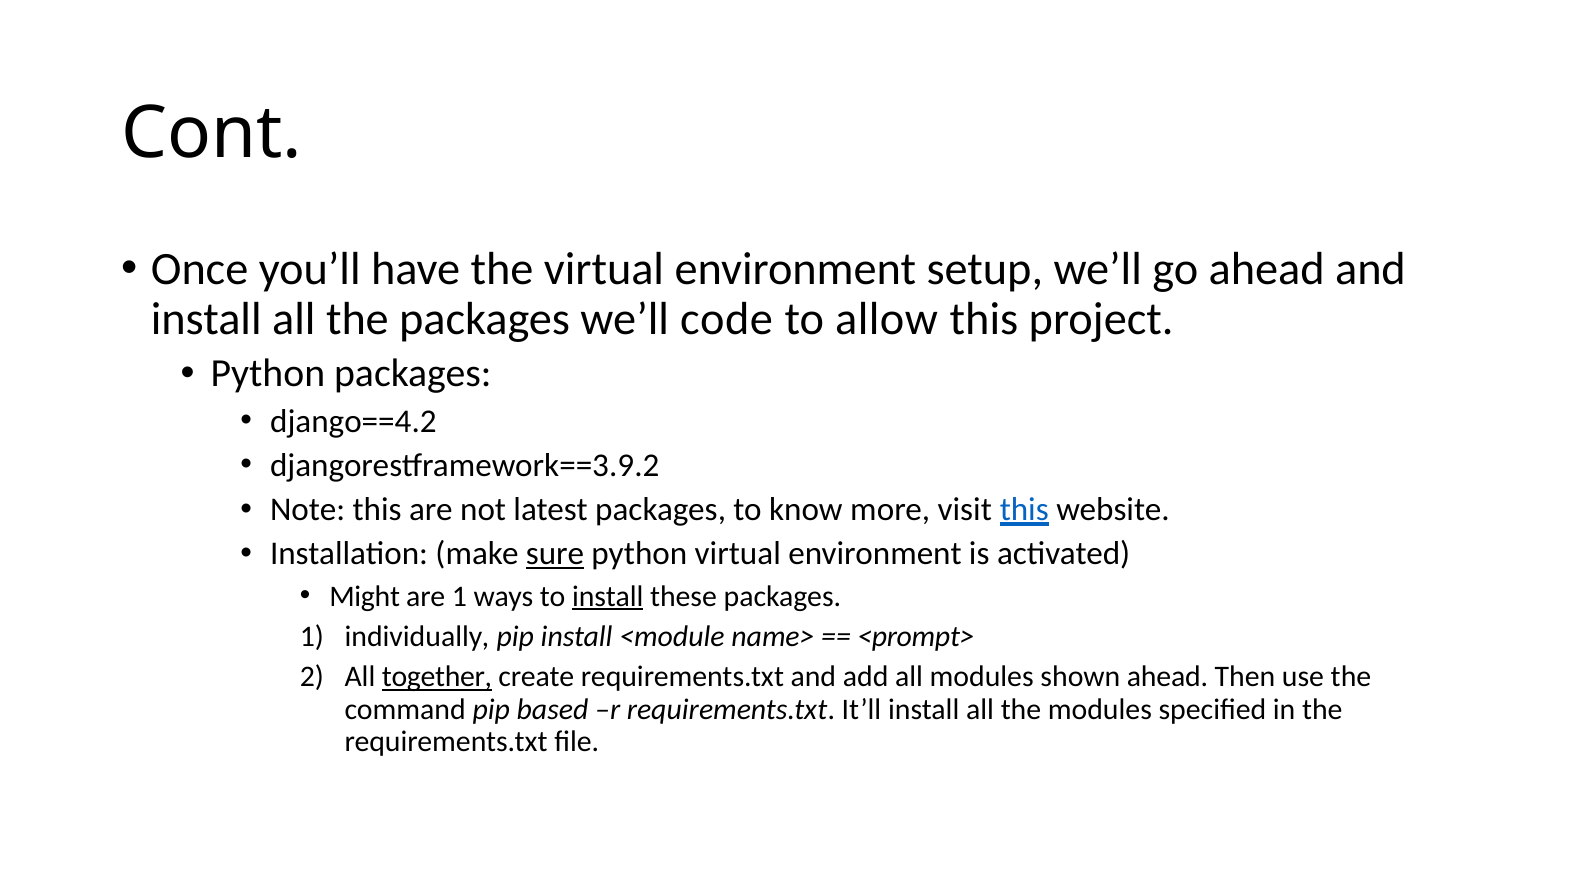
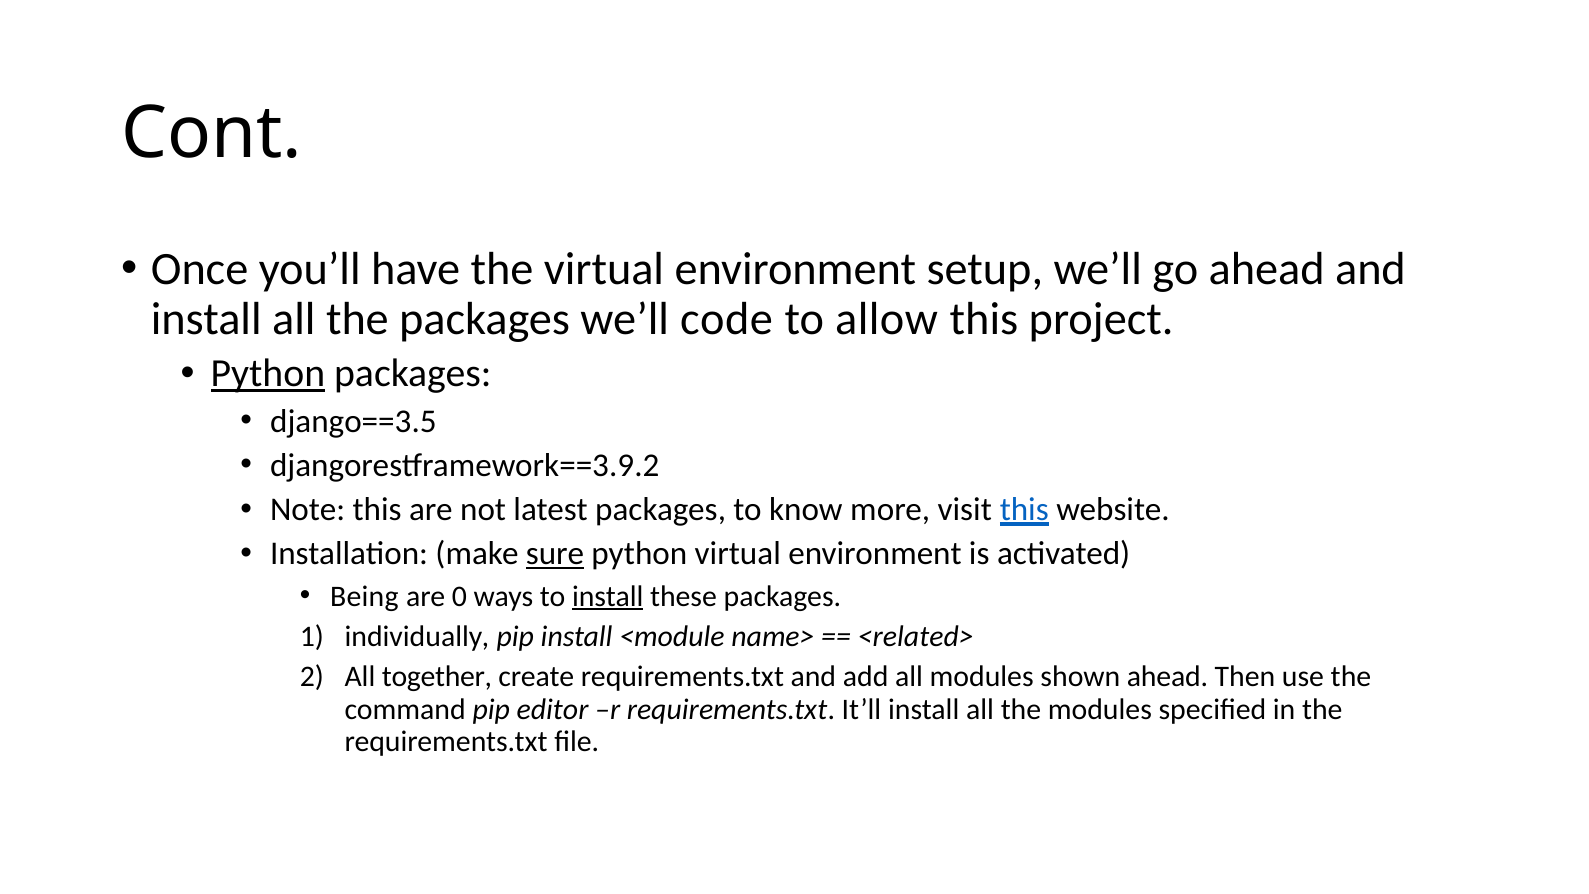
Python underline: none -> present (268, 373)
django==4.2: django==4.2 -> django==3.5 (353, 421)
Might: Might -> Being (364, 596)
are 1: 1 -> 0 (459, 596)
<prompt>: <prompt> -> <related> (916, 637)
together underline: present -> none (437, 677)
based: based -> editor (553, 709)
